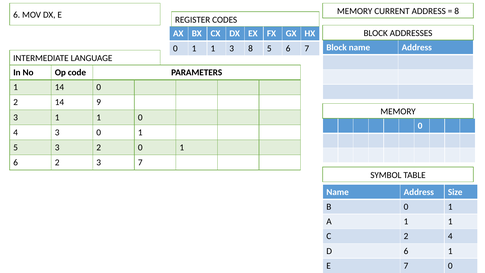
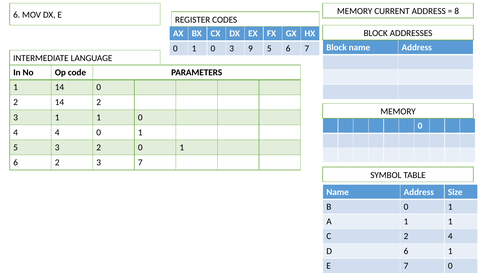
0 1 1: 1 -> 0 (213, 48)
3 8: 8 -> 9 (250, 48)
14 9: 9 -> 2 (99, 102)
4 3: 3 -> 4 (57, 132)
